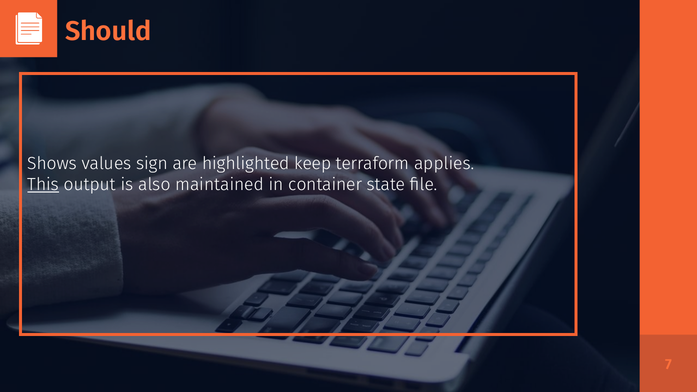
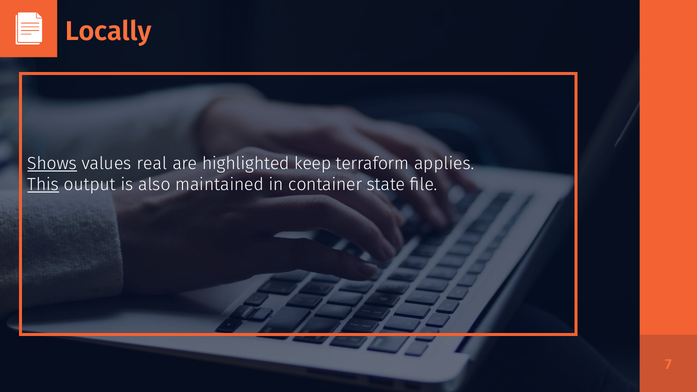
Should: Should -> Locally (108, 31)
Shows underline: none -> present (52, 164)
sign: sign -> real (152, 164)
